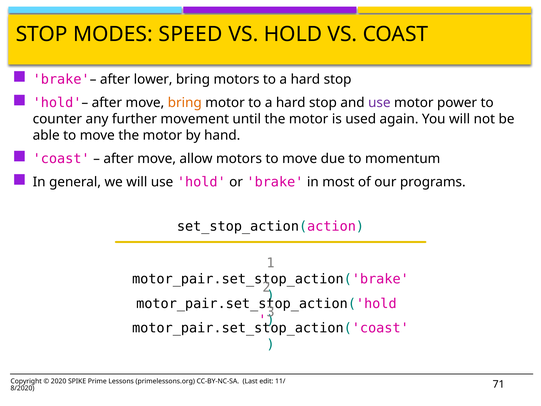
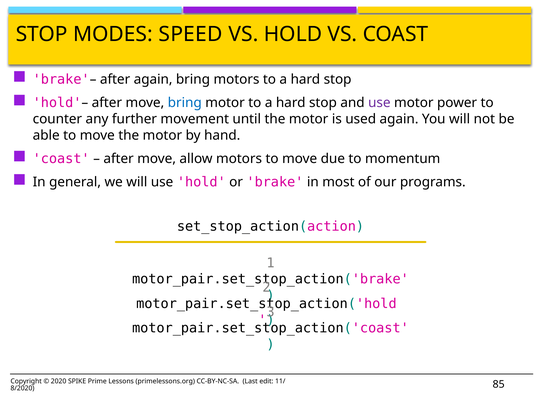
after lower: lower -> again (153, 79)
bring colour: orange -> blue (185, 103)
71: 71 -> 85 (499, 384)
